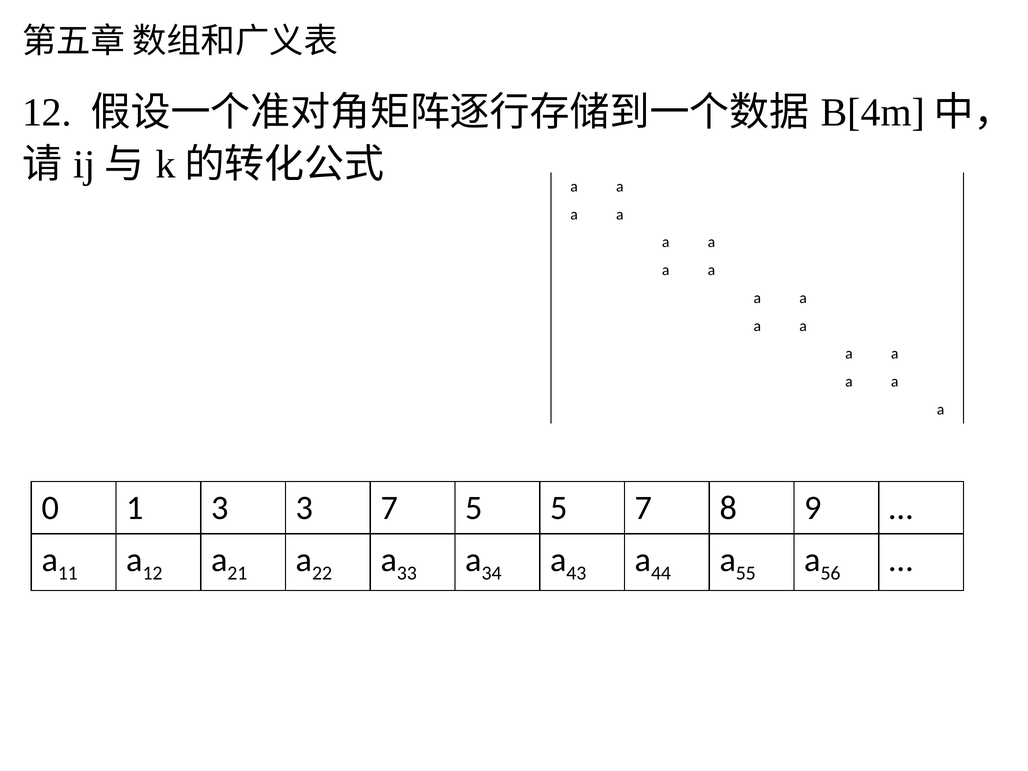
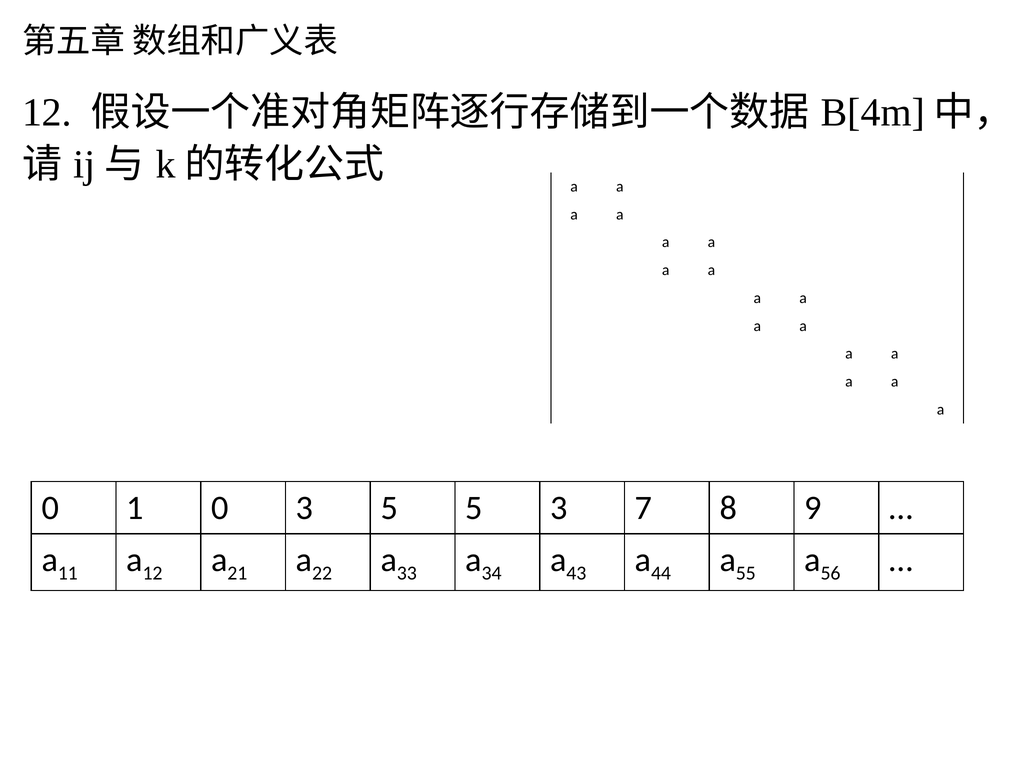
1 3: 3 -> 0 (220, 508)
3 7: 7 -> 5 (389, 508)
5 5: 5 -> 3 (559, 508)
